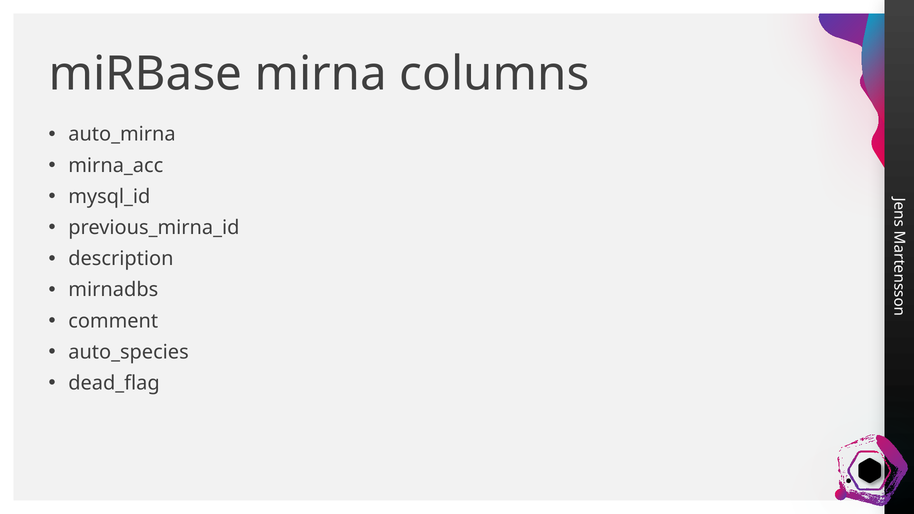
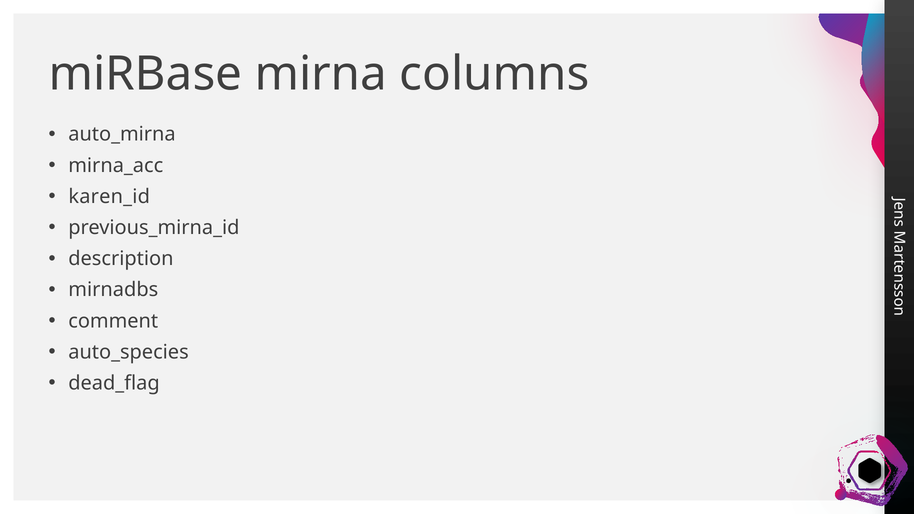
mysql_id: mysql_id -> karen_id (109, 197)
